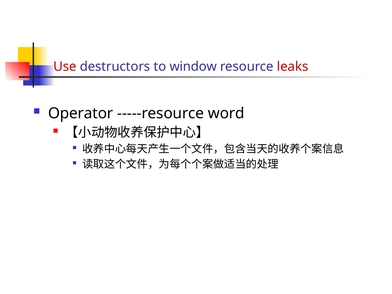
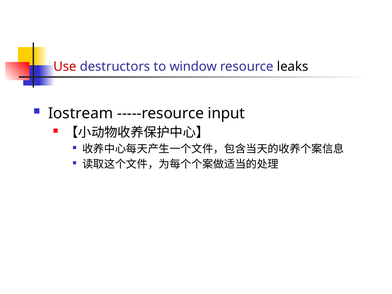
leaks colour: red -> black (293, 67)
Operator: Operator -> Iostream (81, 113)
word: word -> input (226, 113)
